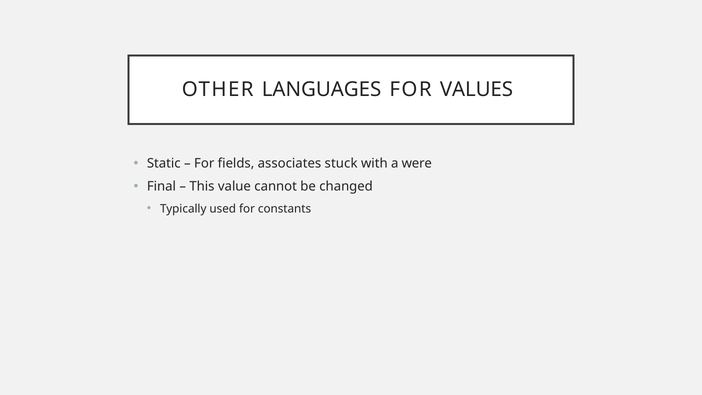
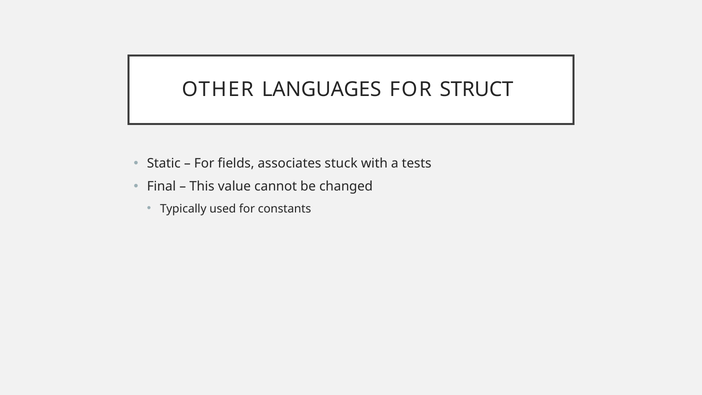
VALUES: VALUES -> STRUCT (476, 90)
were: were -> tests (417, 163)
